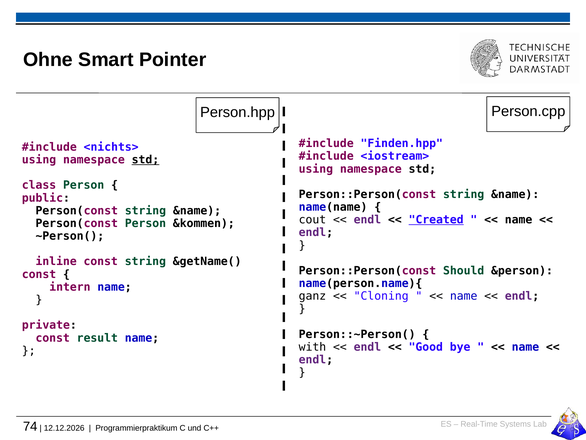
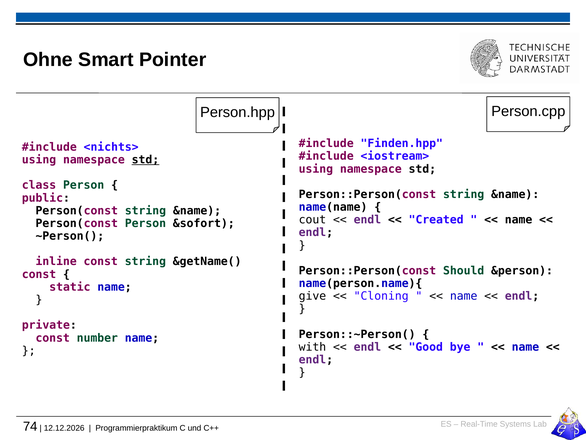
Created underline: present -> none (436, 220)
&kommen: &kommen -> &sofort (204, 223)
intern: intern -> static (70, 287)
ganz: ganz -> give (312, 296)
result: result -> number (97, 338)
